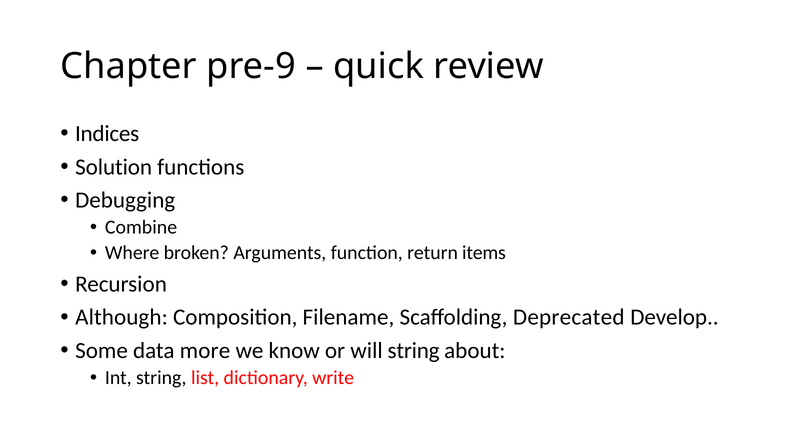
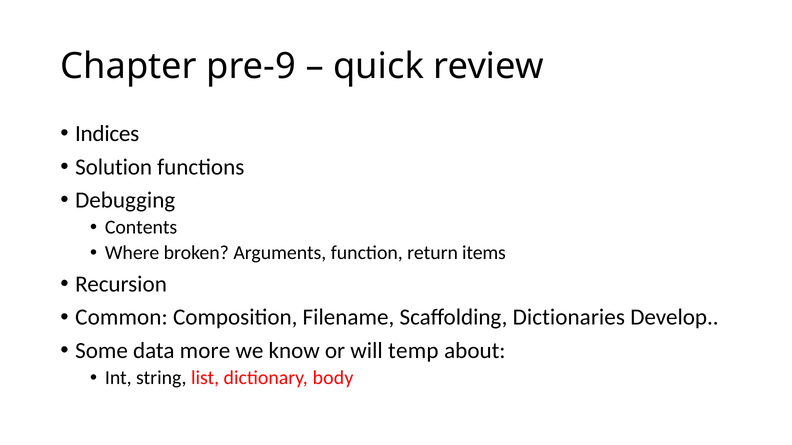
Combine: Combine -> Contents (141, 228)
Although: Although -> Common (121, 318)
Deprecated: Deprecated -> Dictionaries (569, 318)
will string: string -> temp (413, 351)
write: write -> body (333, 378)
